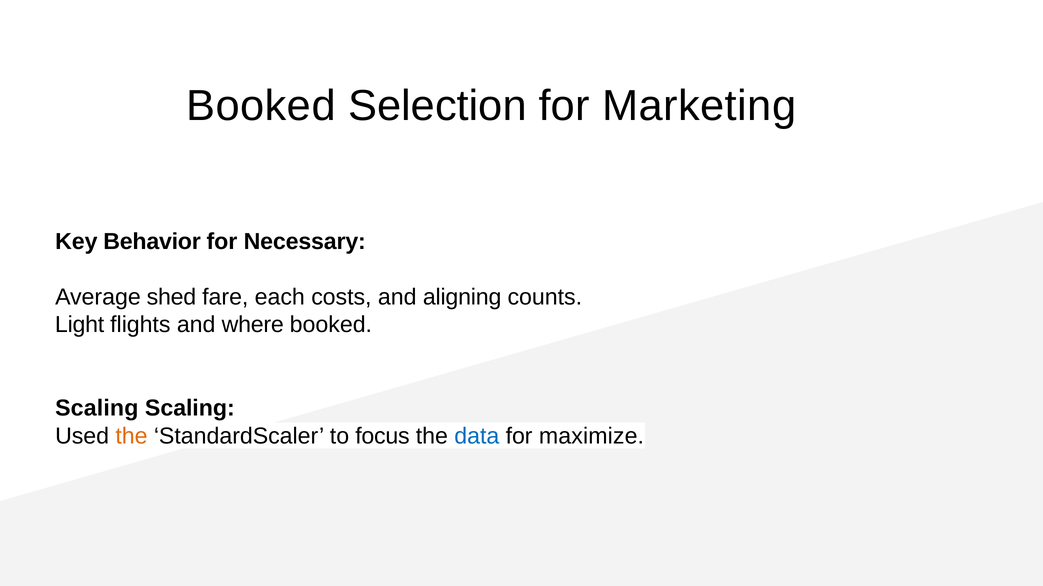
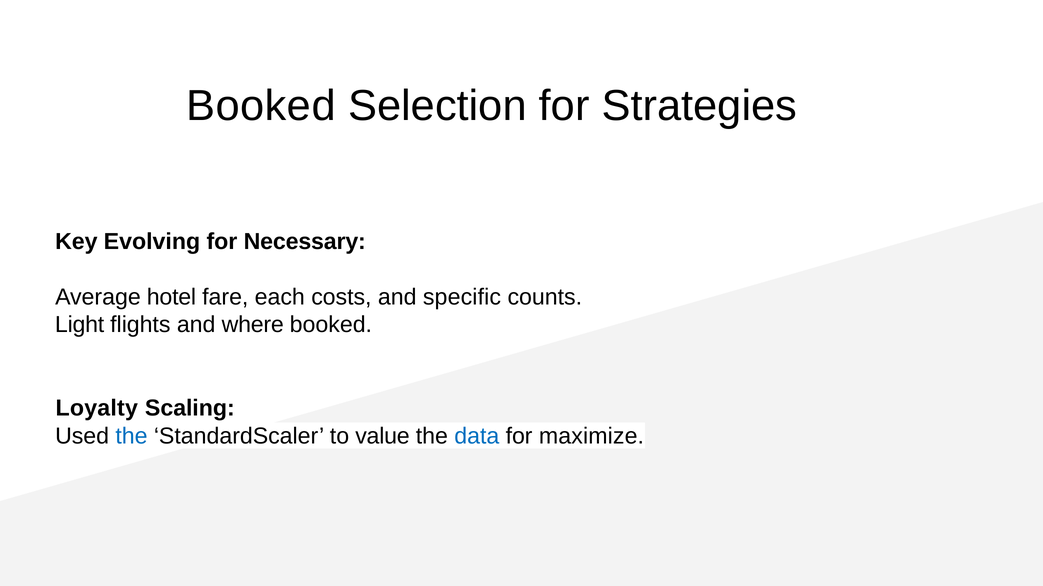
Marketing: Marketing -> Strategies (699, 106)
Behavior: Behavior -> Evolving (152, 242)
shed: shed -> hotel (171, 297)
aligning: aligning -> specific (462, 297)
Scaling: Scaling -> Loyalty (97, 409)
the colour: orange -> blue (131, 436)
focus: focus -> value (382, 436)
